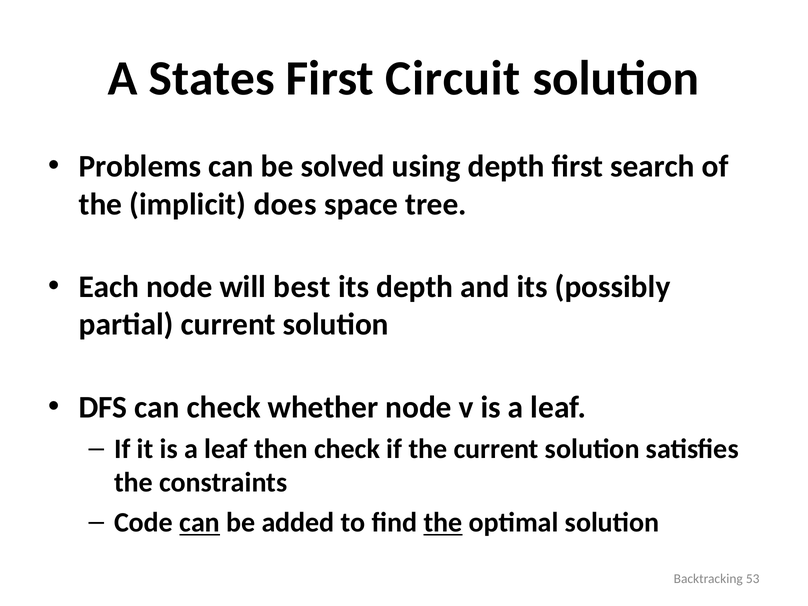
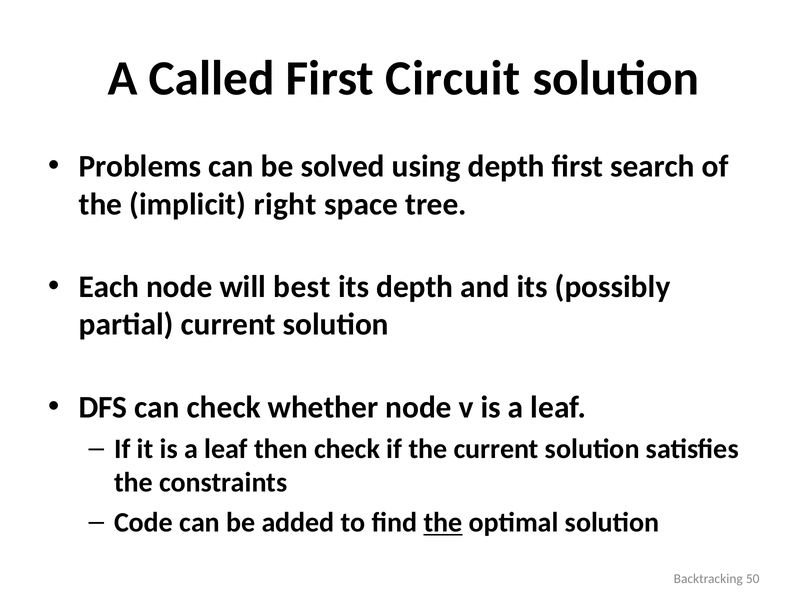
States: States -> Called (212, 78)
does: does -> right (285, 204)
can underline: present -> none (200, 523)
53: 53 -> 50 (753, 579)
